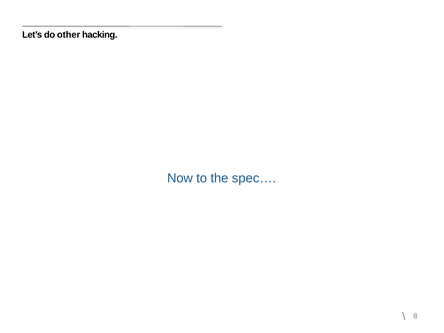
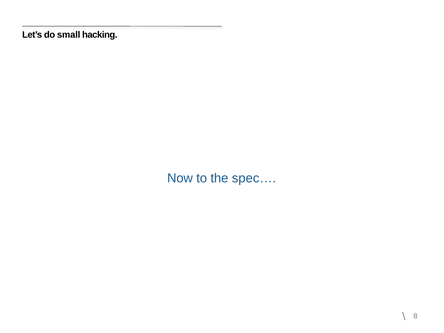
other: other -> small (69, 35)
